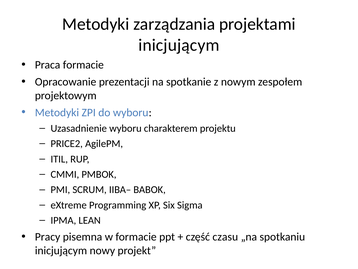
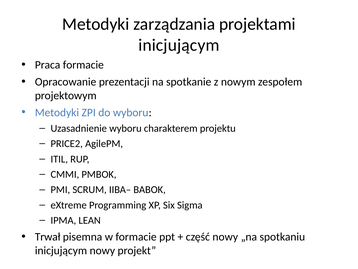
Pracy: Pracy -> Trwał (48, 236)
część czasu: czasu -> nowy (225, 236)
